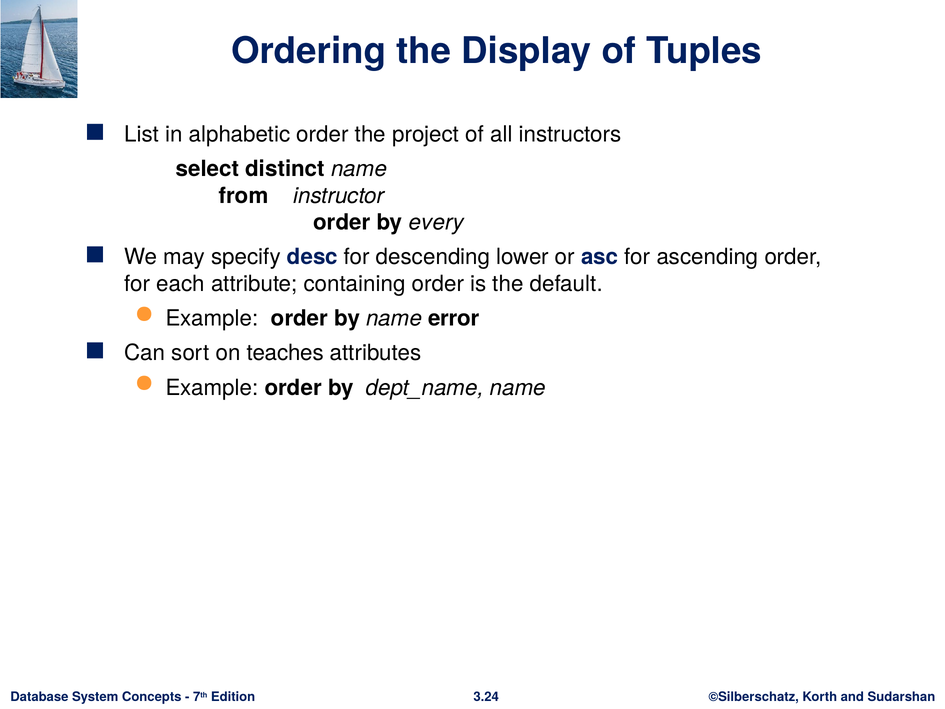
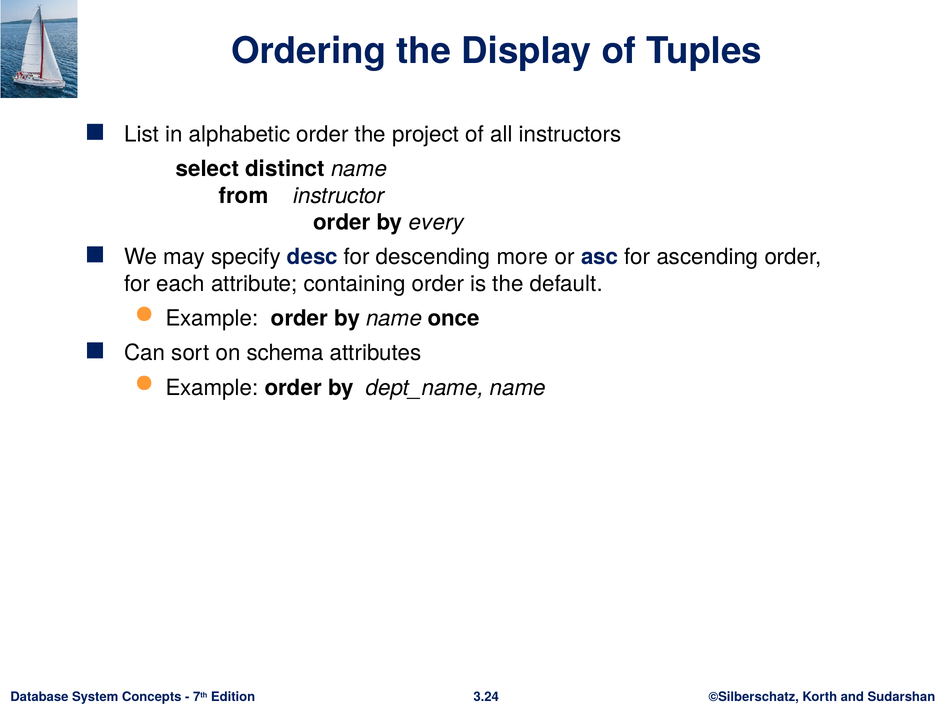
lower: lower -> more (522, 257)
error: error -> once (454, 318)
teaches: teaches -> schema (285, 353)
